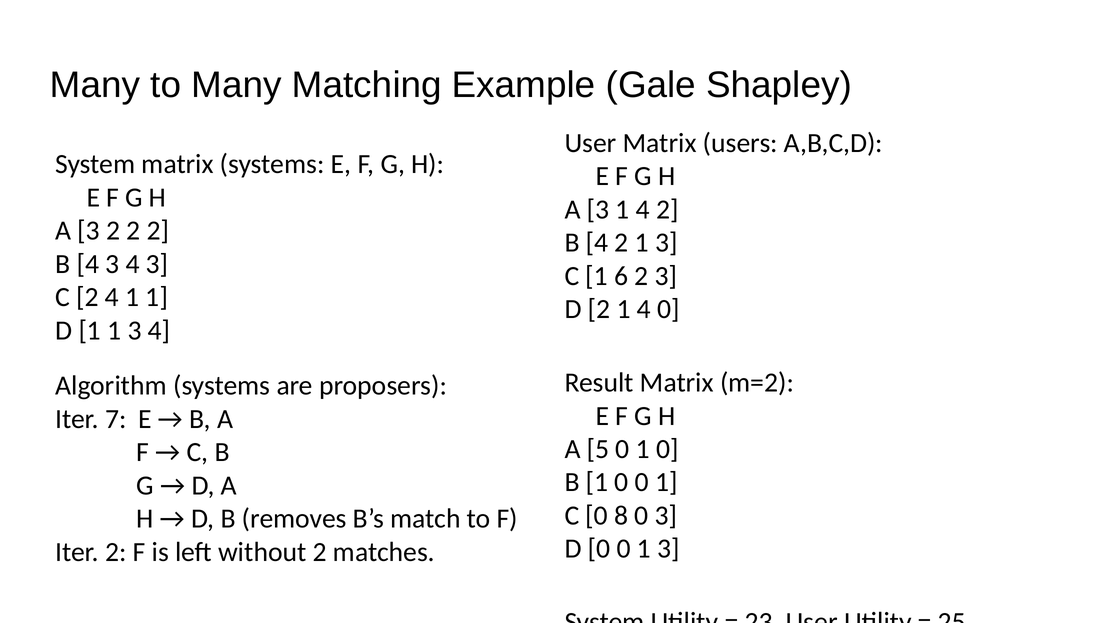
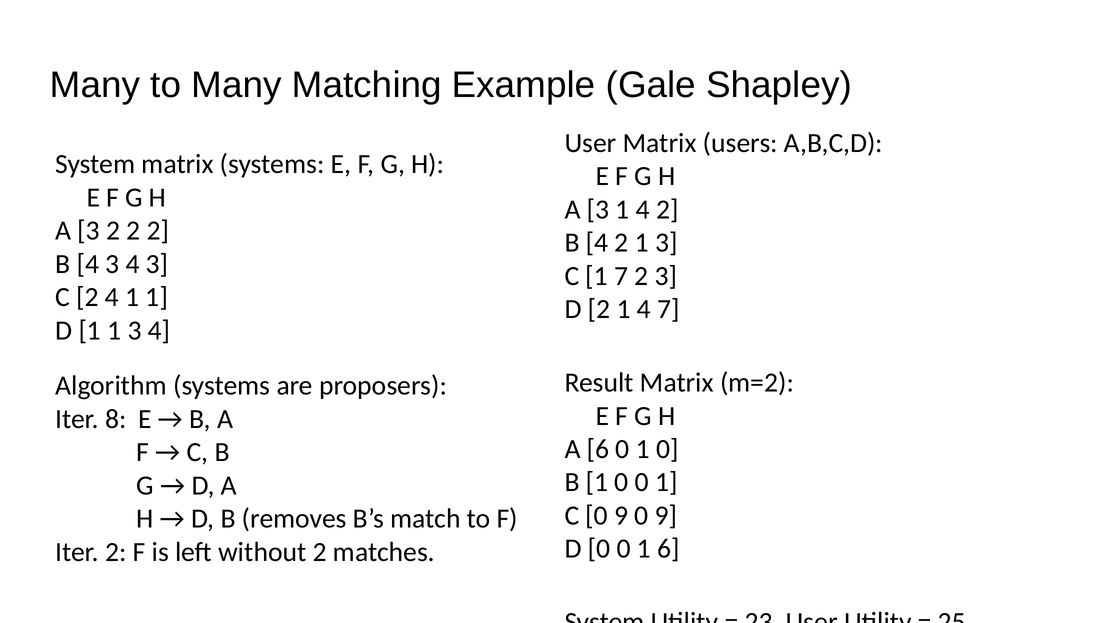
1 6: 6 -> 7 (621, 276)
4 0: 0 -> 7 (668, 309)
7: 7 -> 8 (116, 419)
A 5: 5 -> 6 (598, 449)
C 0 8: 8 -> 9 (621, 515)
3: 3 -> 9 (666, 515)
0 1 3: 3 -> 6 (668, 548)
